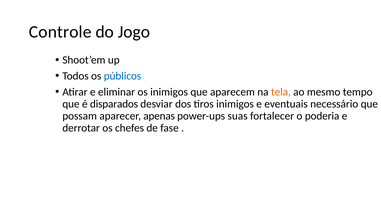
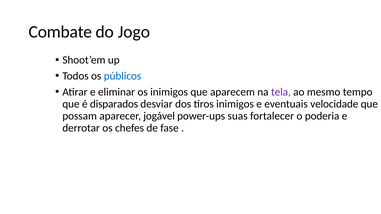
Controle: Controle -> Combate (60, 32)
tela colour: orange -> purple (281, 92)
necessário: necessário -> velocidade (334, 104)
apenas: apenas -> jogável (159, 116)
